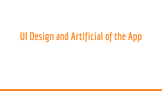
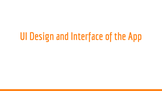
Artificial: Artificial -> Interface (87, 37)
